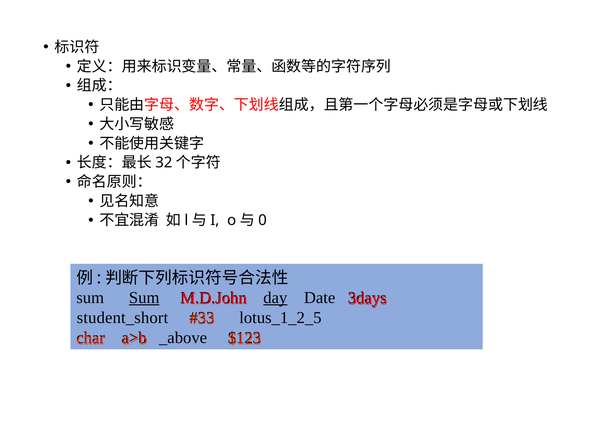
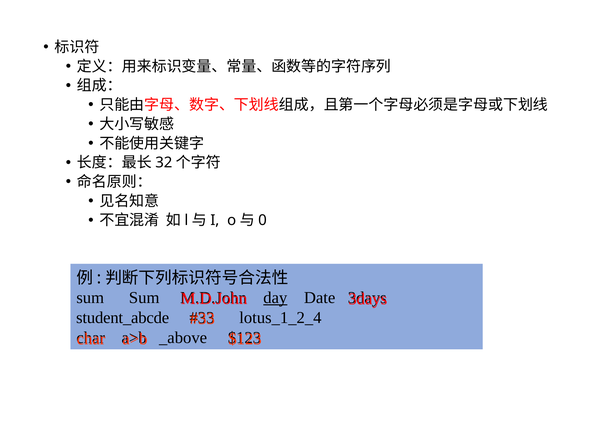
Sum underline: present -> none (144, 298)
student_short: student_short -> student_abcde (123, 318)
lotus_1_2_5: lotus_1_2_5 -> lotus_1_2_4 (280, 318)
